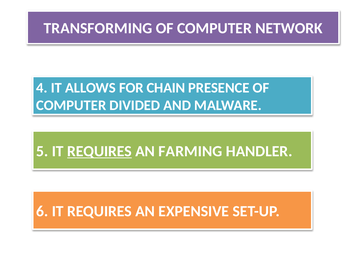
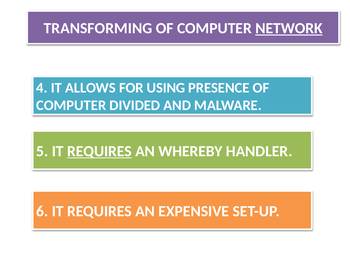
NETWORK underline: none -> present (289, 28)
CHAIN: CHAIN -> USING (166, 88)
FARMING: FARMING -> WHEREBY (191, 151)
